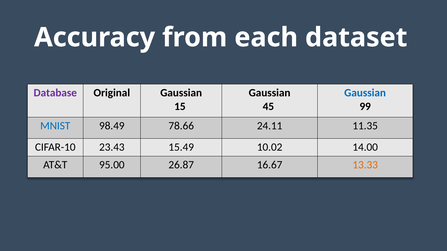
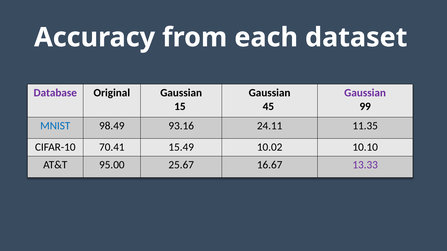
Gaussian colour: blue -> purple (365, 93)
78.66: 78.66 -> 93.16 (181, 126)
23.43: 23.43 -> 70.41 (112, 147)
14.00: 14.00 -> 10.10 (365, 147)
26.87: 26.87 -> 25.67 (181, 165)
13.33 colour: orange -> purple (365, 165)
